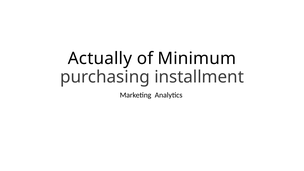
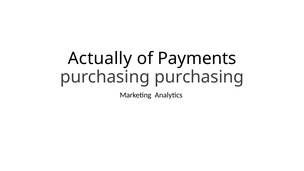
Minimum: Minimum -> Payments (197, 59)
purchasing installment: installment -> purchasing (199, 77)
